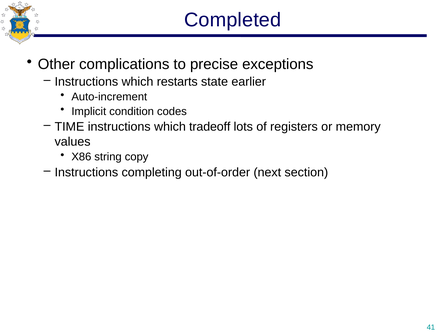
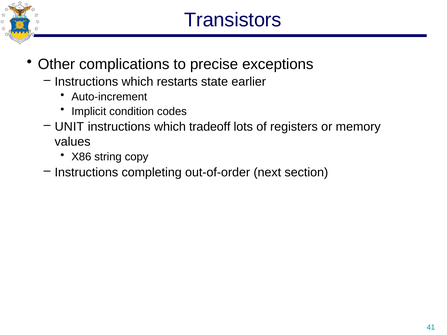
Completed: Completed -> Transistors (233, 20)
TIME: TIME -> UNIT (69, 127)
